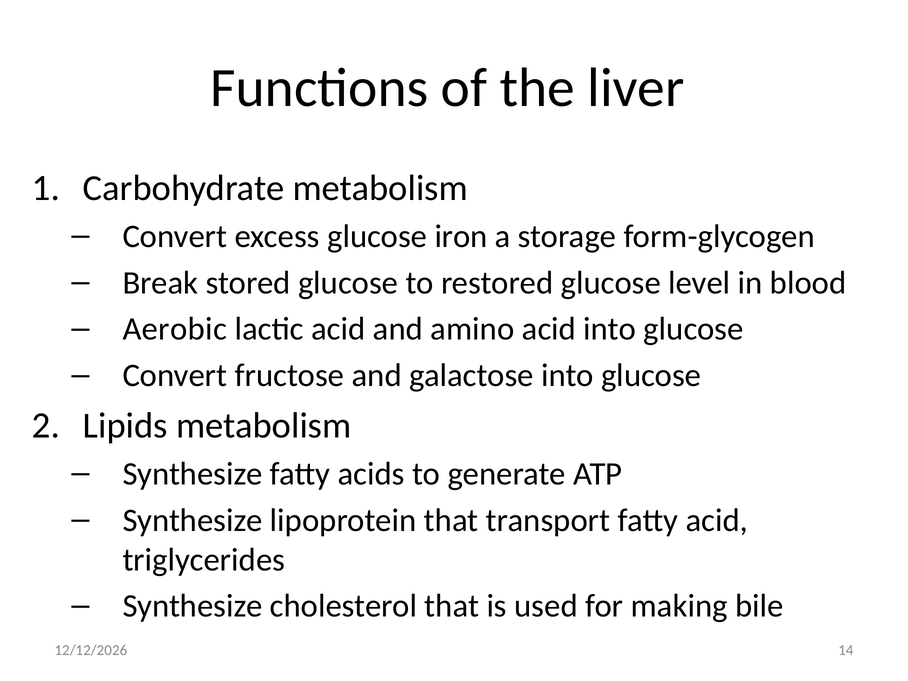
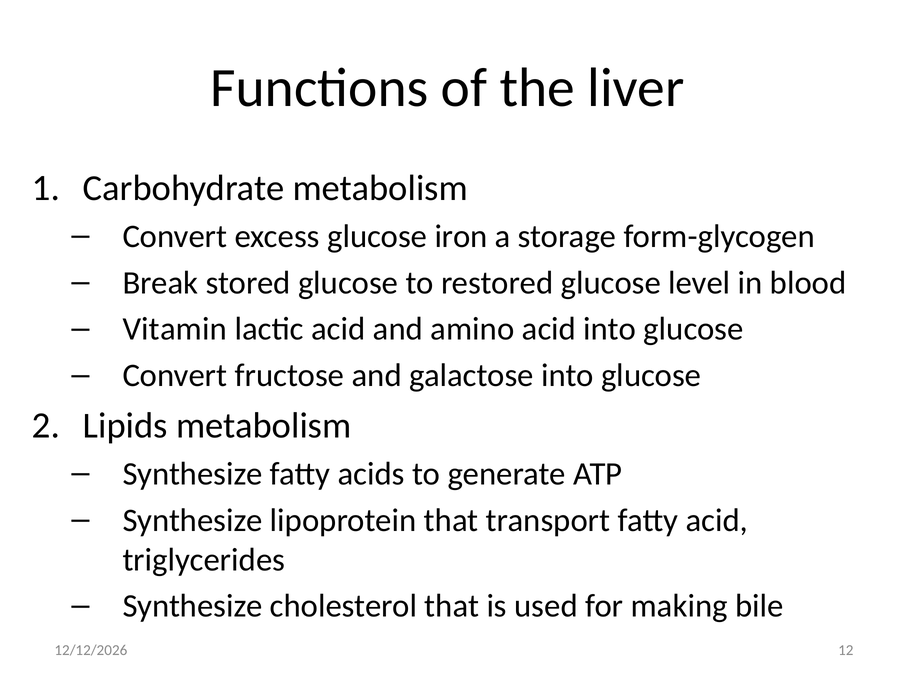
Aerobic: Aerobic -> Vitamin (175, 329)
14: 14 -> 12 (846, 650)
